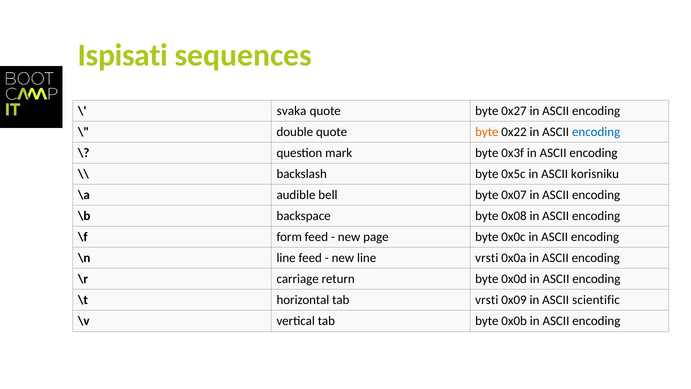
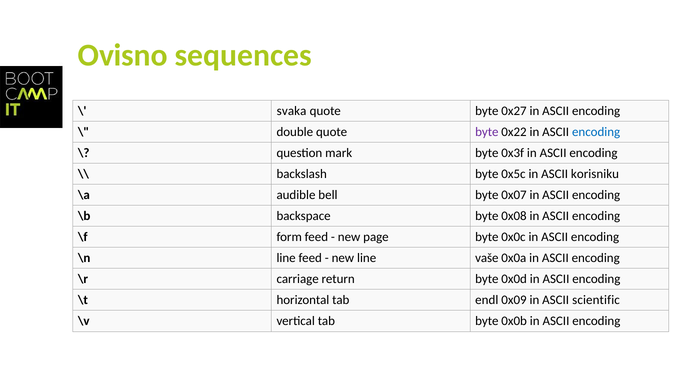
Ispisati: Ispisati -> Ovisno (123, 55)
byte colour: orange -> purple (487, 132)
line vrsti: vrsti -> vaše (487, 258)
tab vrsti: vrsti -> endl (487, 300)
